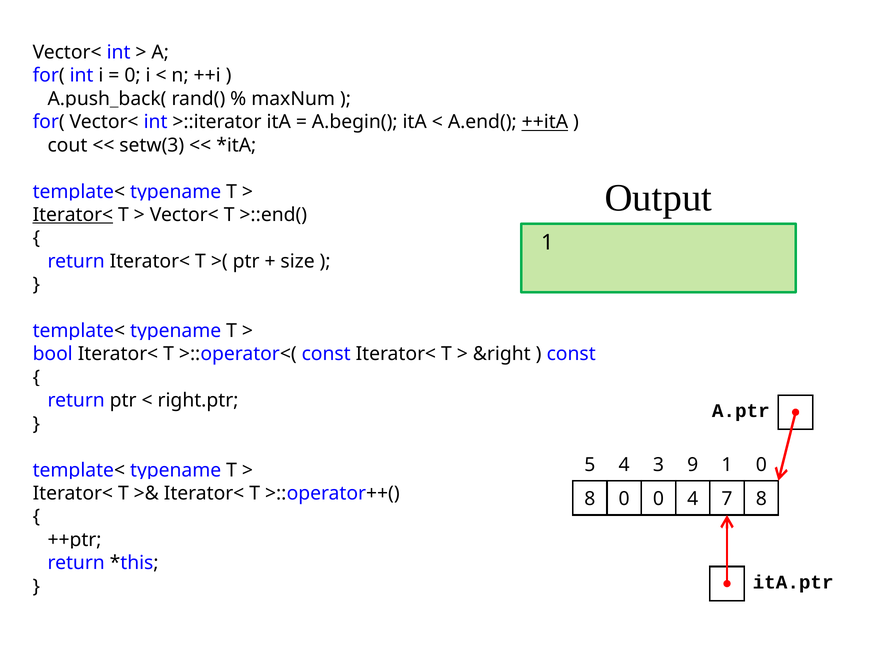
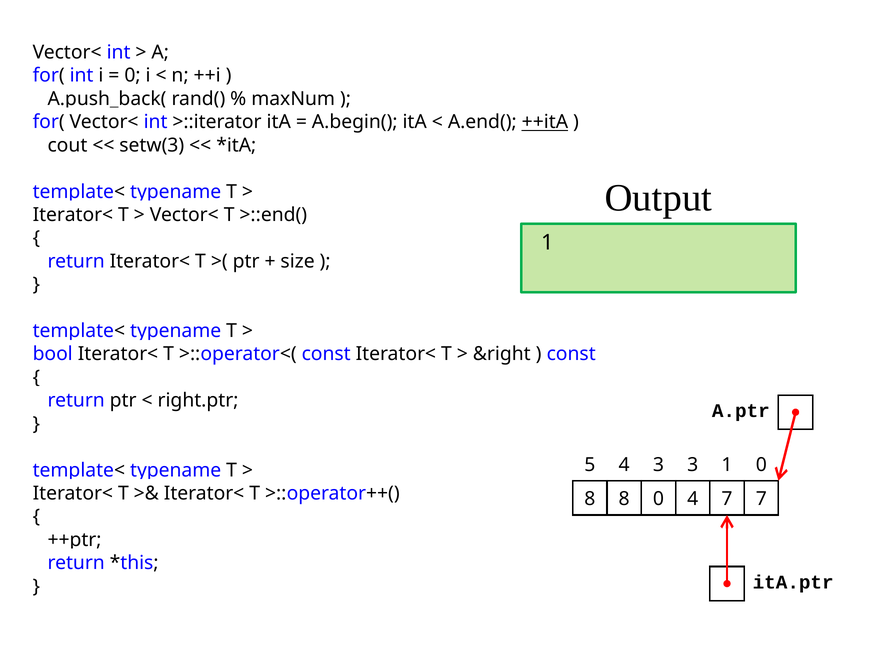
Iterator< underline: present -> none (73, 215)
3 9: 9 -> 3 (693, 465)
8 0: 0 -> 8 (624, 499)
7 8: 8 -> 7 (761, 499)
